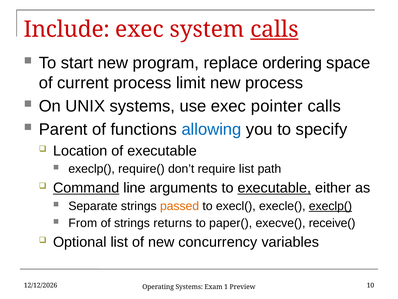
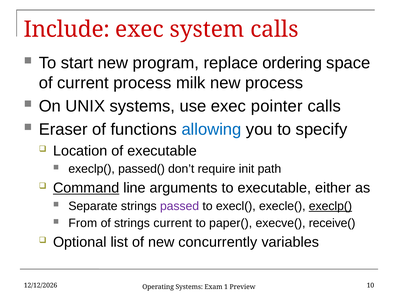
calls underline: present -> none (274, 29)
limit: limit -> milk (191, 83)
Parent: Parent -> Eraser (63, 129)
require(: require( -> passed( (141, 169)
require list: list -> init (247, 169)
executable underline: present -> none (274, 188)
passed colour: orange -> purple (180, 206)
strings returns: returns -> current (173, 223)
concurrency: concurrency -> concurrently (218, 242)
